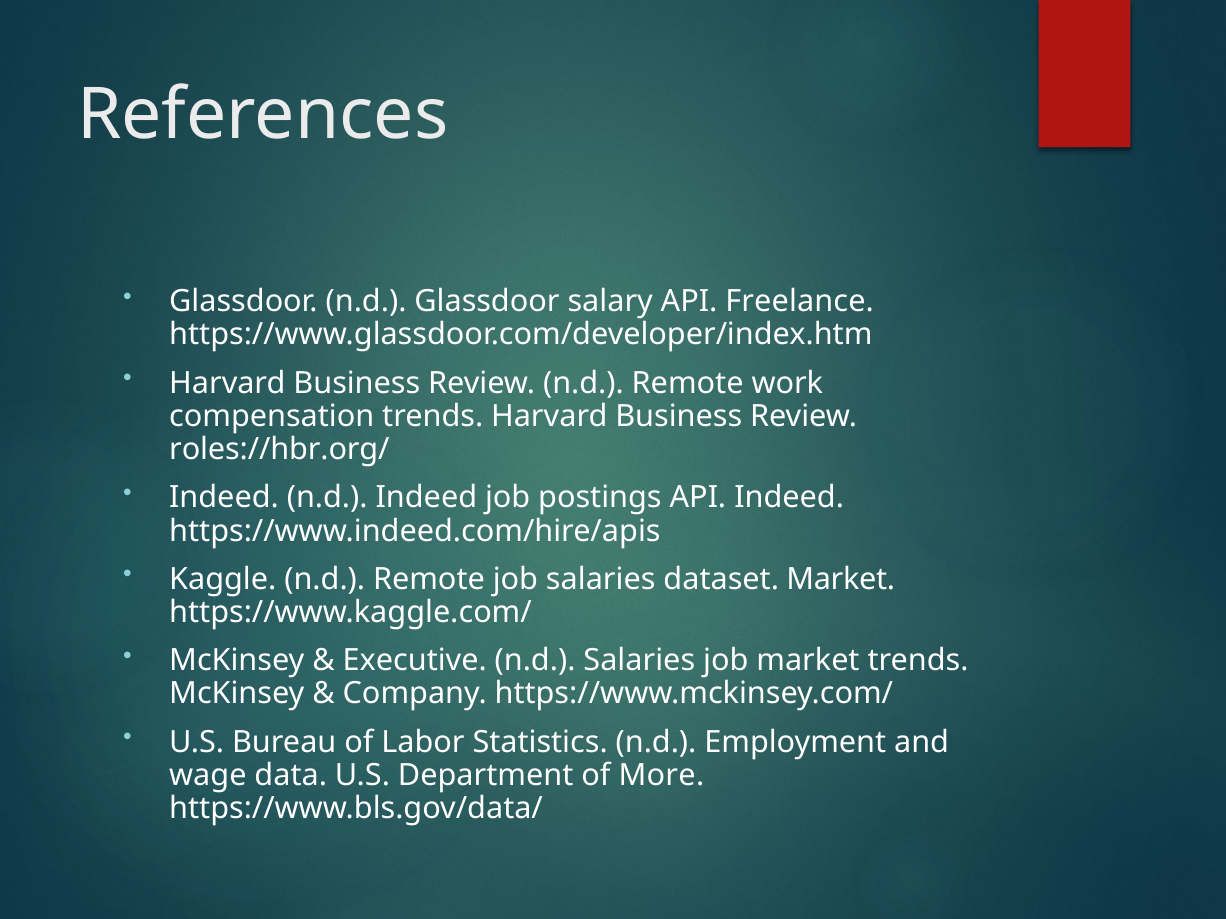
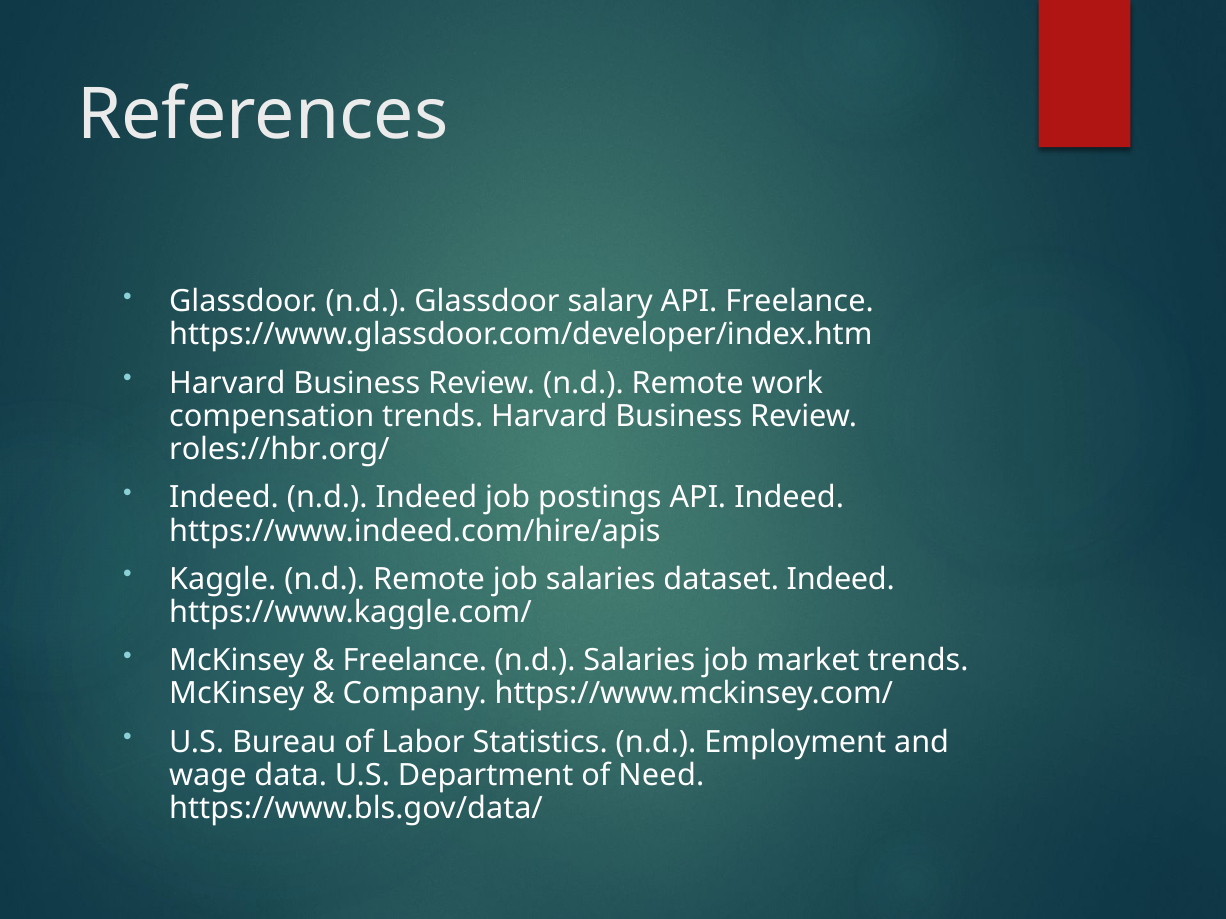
dataset Market: Market -> Indeed (841, 580)
Executive: Executive -> Freelance (415, 661)
More: More -> Need (661, 776)
